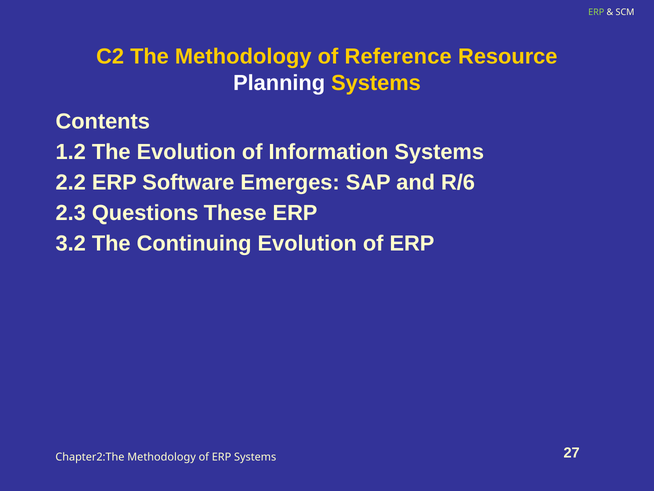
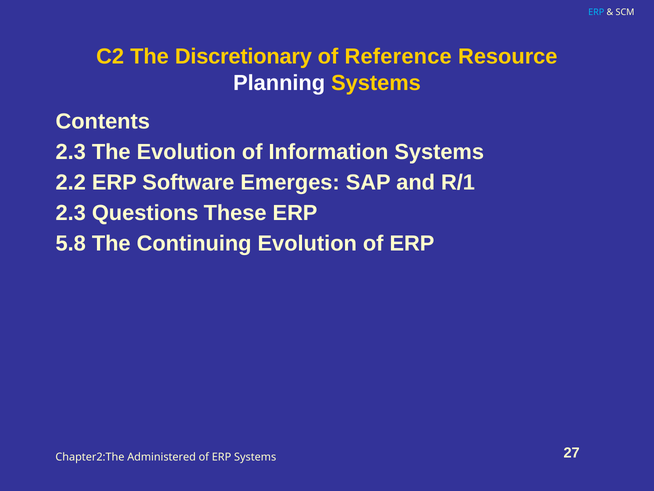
ERP colour: light green -> light blue (596, 12)
The Methodology: Methodology -> Discretionary (243, 57)
1.2: 1.2 -> 2.3 (71, 152)
R/6: R/6 -> R/1 (458, 182)
3.2: 3.2 -> 5.8 (71, 243)
Chapter2:The Methodology: Methodology -> Administered (162, 457)
